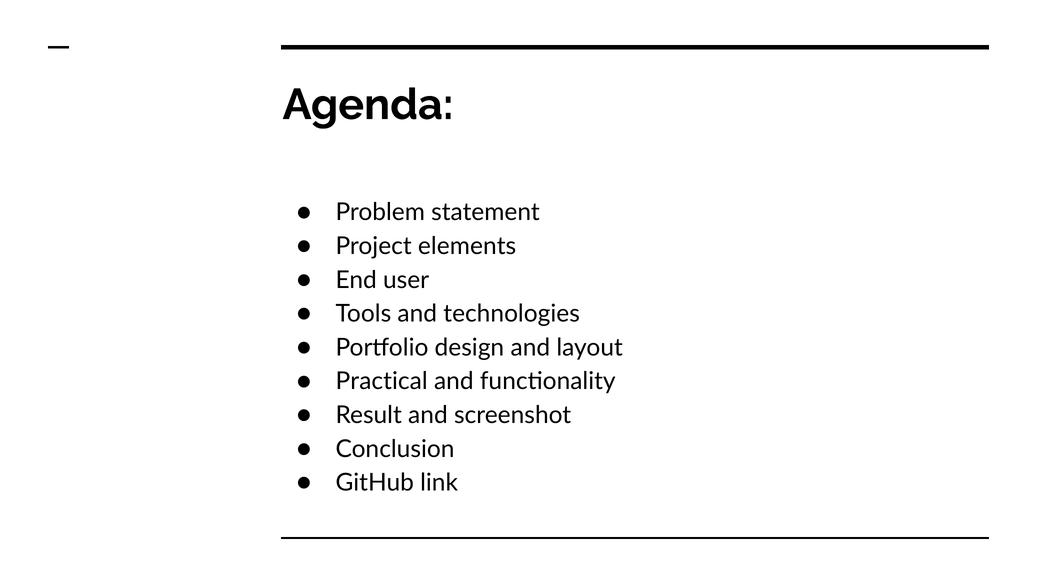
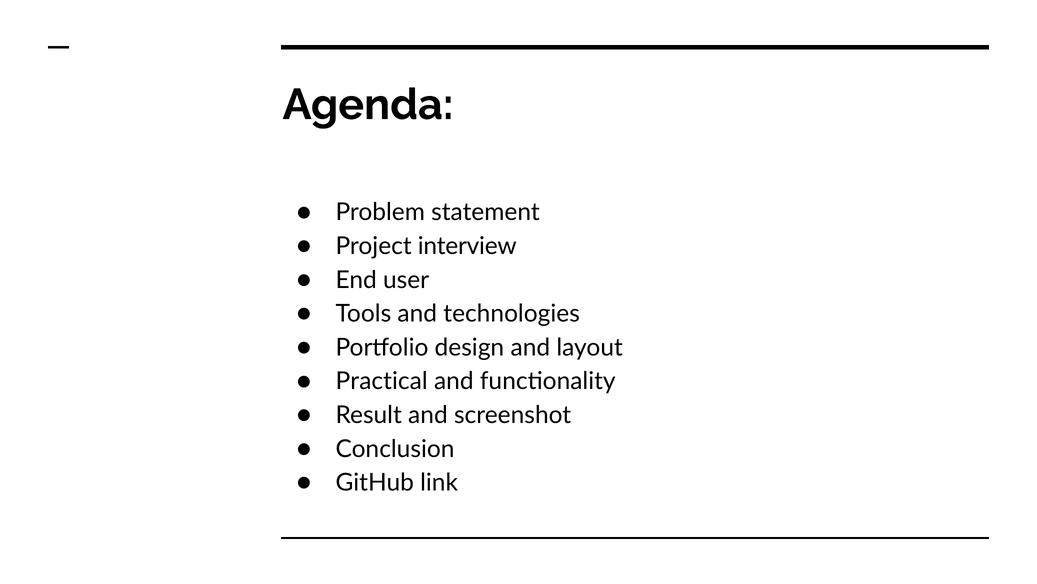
elements: elements -> interview (467, 246)
